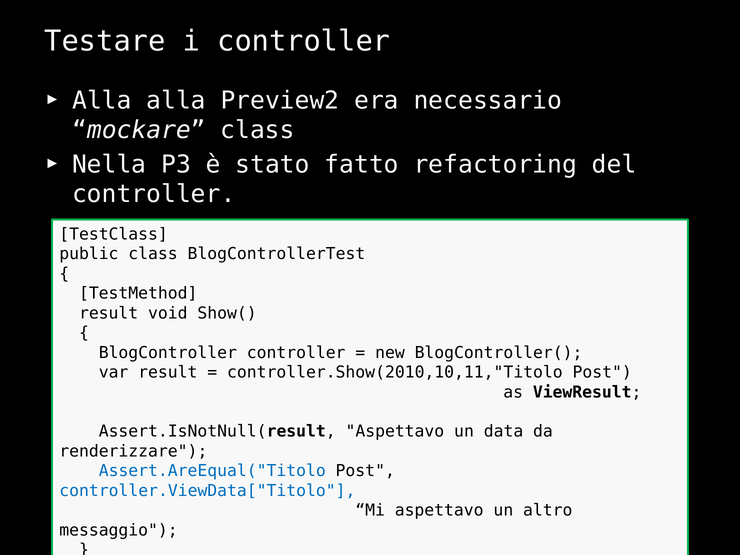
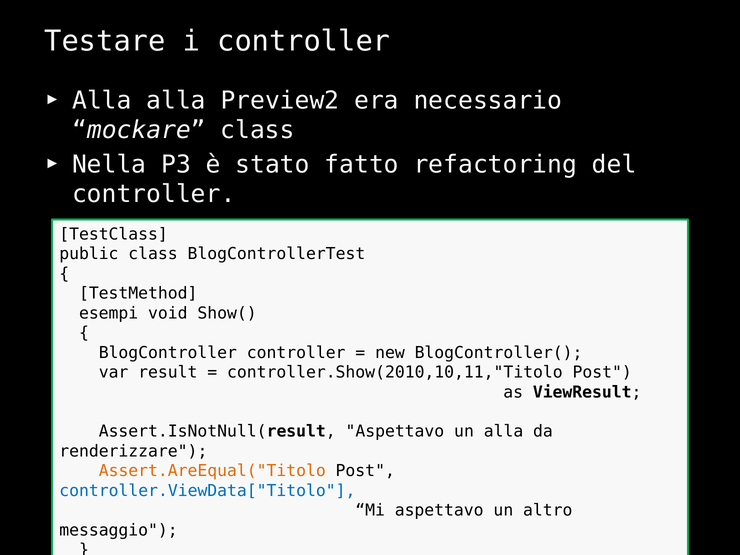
result: result -> esempi (109, 313)
un data: data -> alla (504, 432)
Assert.AreEqual("Titolo colour: blue -> orange (212, 471)
